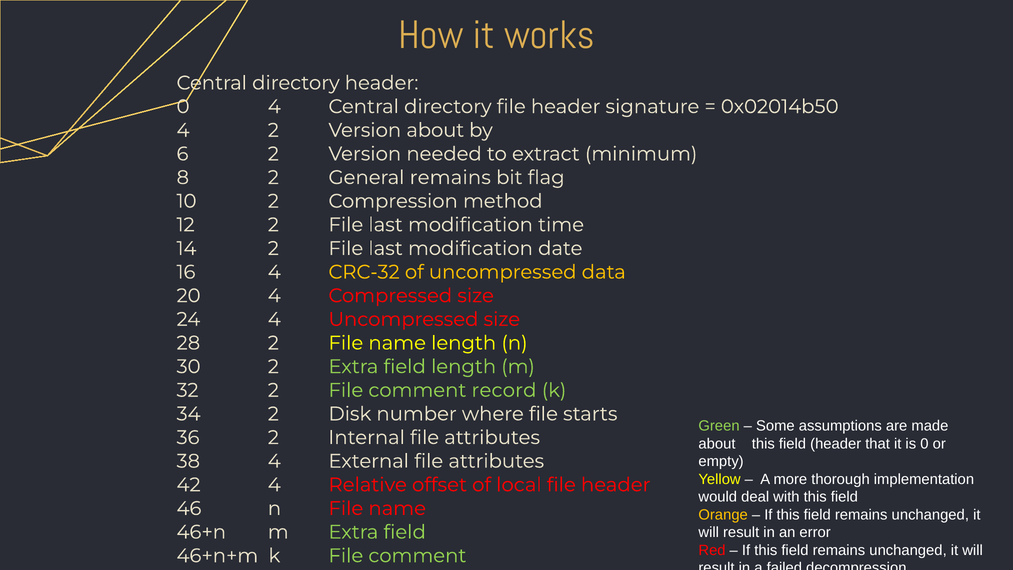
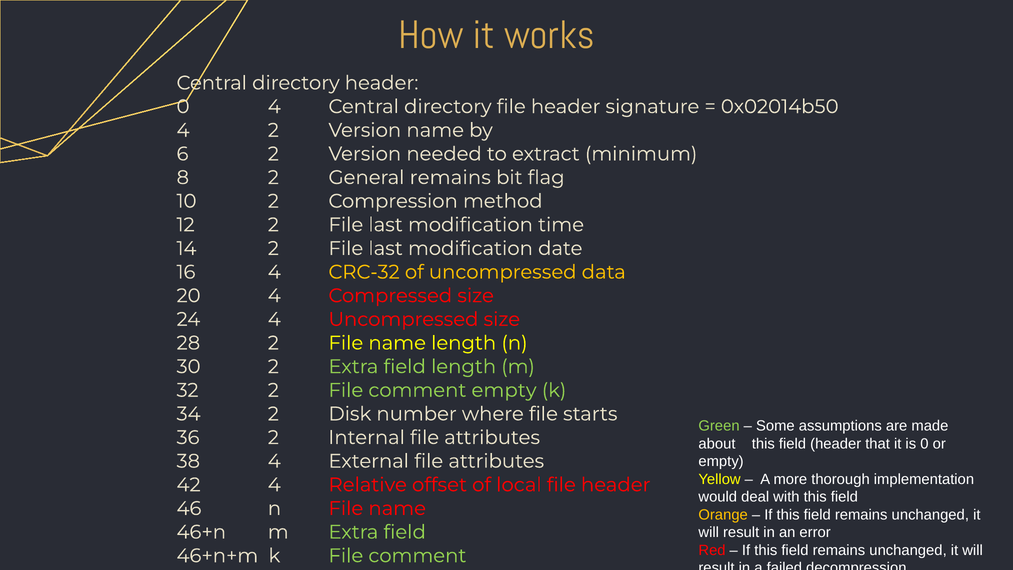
Version about: about -> name (435, 130)
comment record: record -> empty (504, 390)
